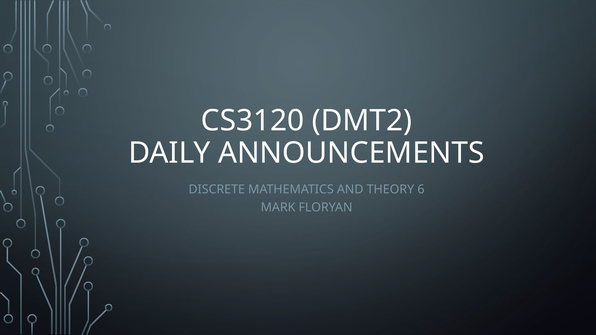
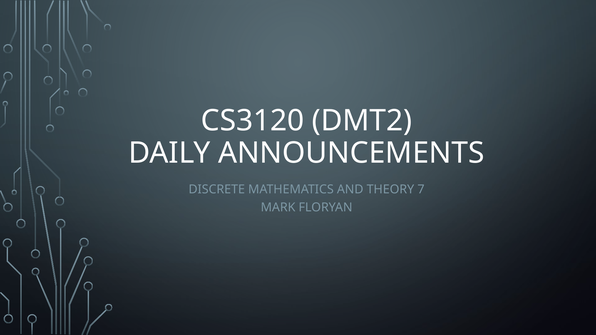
6: 6 -> 7 (421, 190)
